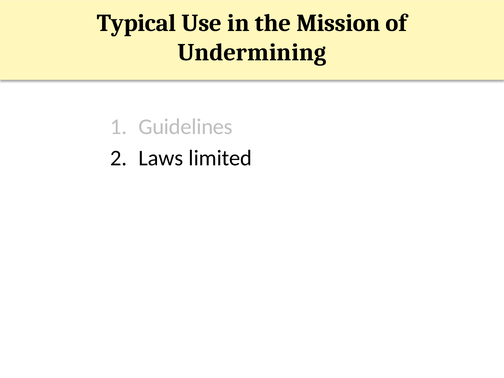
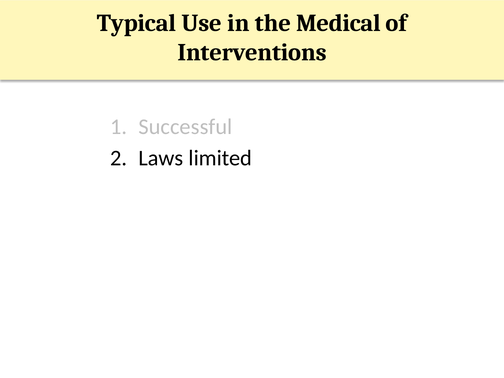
Mission: Mission -> Medical (338, 23)
Undermining: Undermining -> Interventions (252, 53)
Guidelines: Guidelines -> Successful (185, 127)
